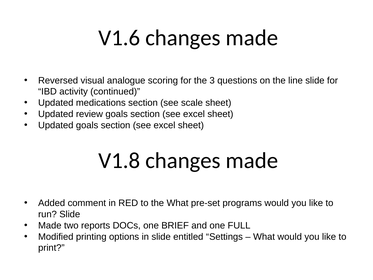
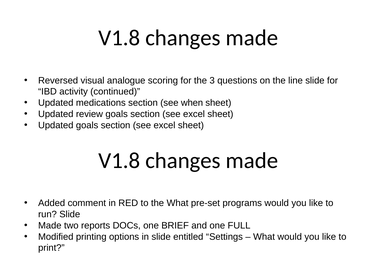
V1.6: V1.6 -> V1.8 (119, 38)
scale: scale -> when (192, 103)
